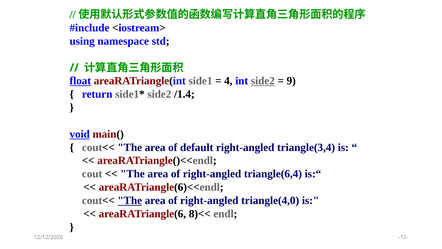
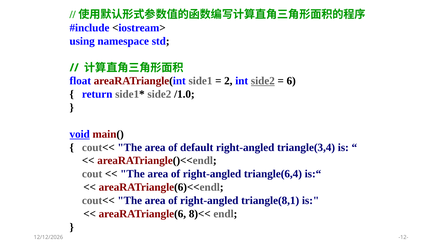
float underline: present -> none (80, 81)
4: 4 -> 2 (228, 81)
9: 9 -> 6 (291, 81)
/1.4: /1.4 -> /1.0 (184, 94)
The underline: present -> none (130, 200)
triangle(4,0: triangle(4,0 -> triangle(8,1 (270, 200)
